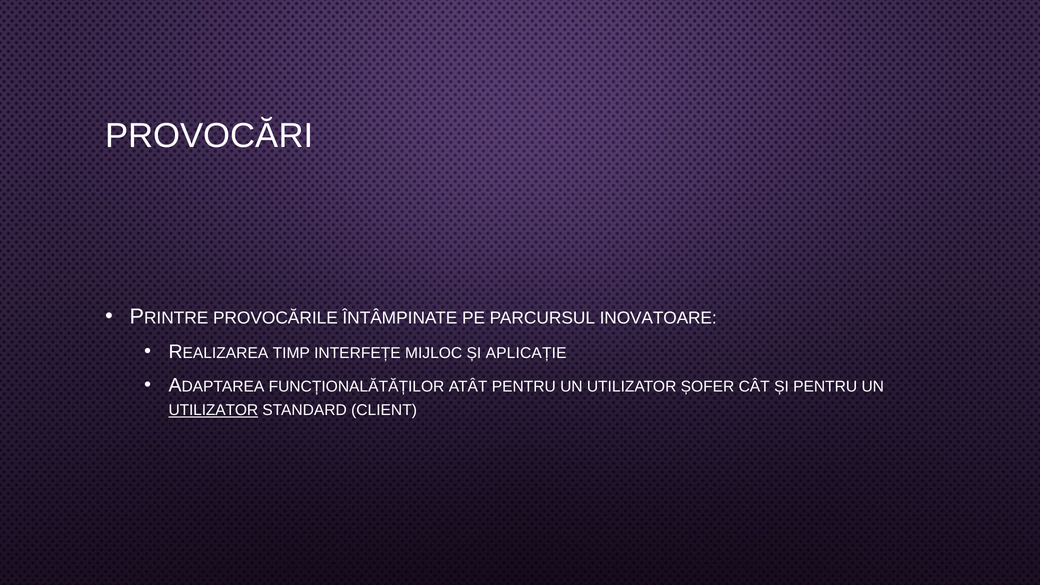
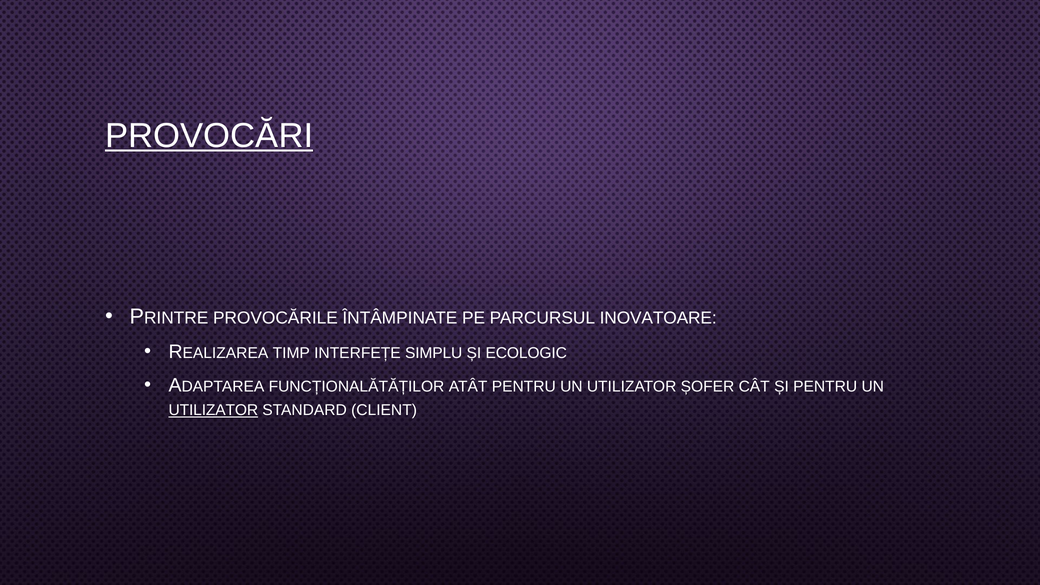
PROVOCĂRI underline: none -> present (209, 136)
MIJLOC: MIJLOC -> SIMPLU (434, 353)
APLICAȚIE: APLICAȚIE -> ECOLOGIC (526, 353)
